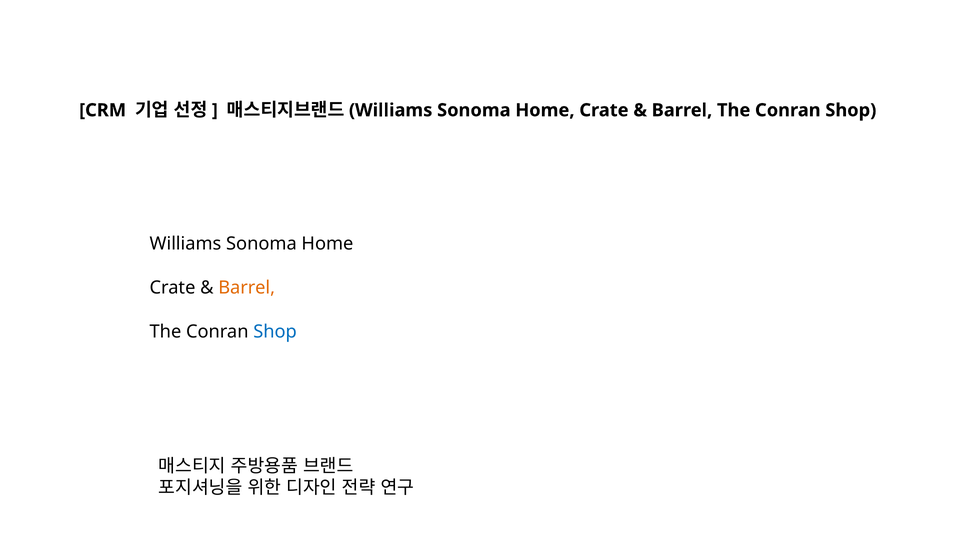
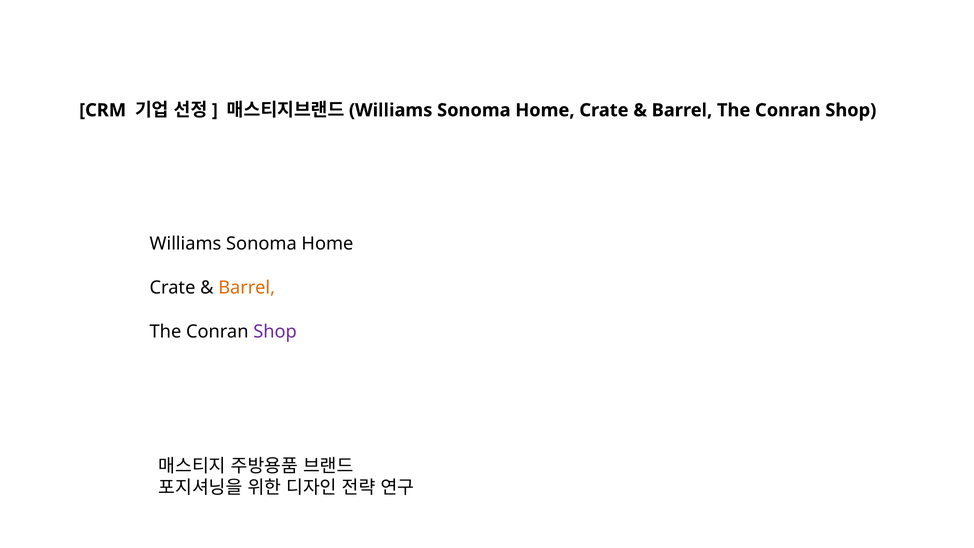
Shop colour: blue -> purple (275, 331)
